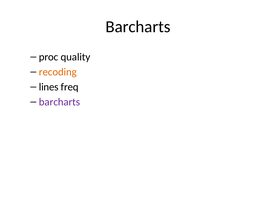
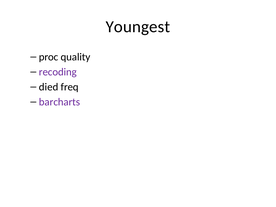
Barcharts: Barcharts -> Youngest (138, 27)
recoding colour: orange -> purple (58, 72)
lines: lines -> died (49, 87)
